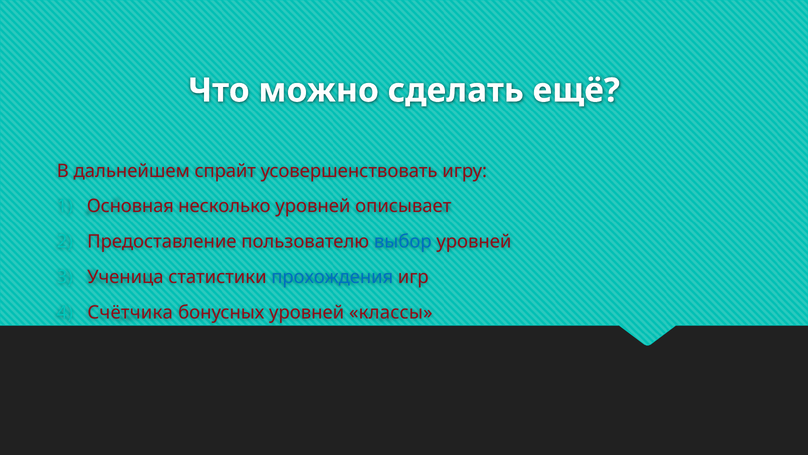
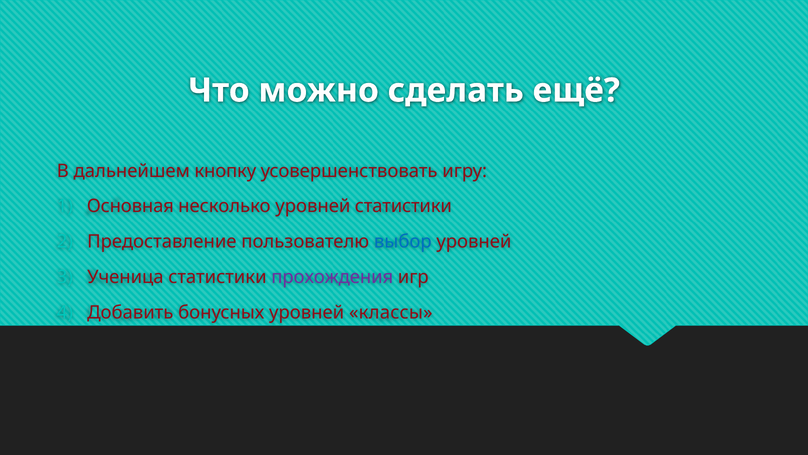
спрайт: спрайт -> кнопку (225, 171)
уровней описывает: описывает -> статистики (403, 206)
прохождения colour: blue -> purple (332, 277)
Счётчика: Счётчика -> Добавить (130, 312)
